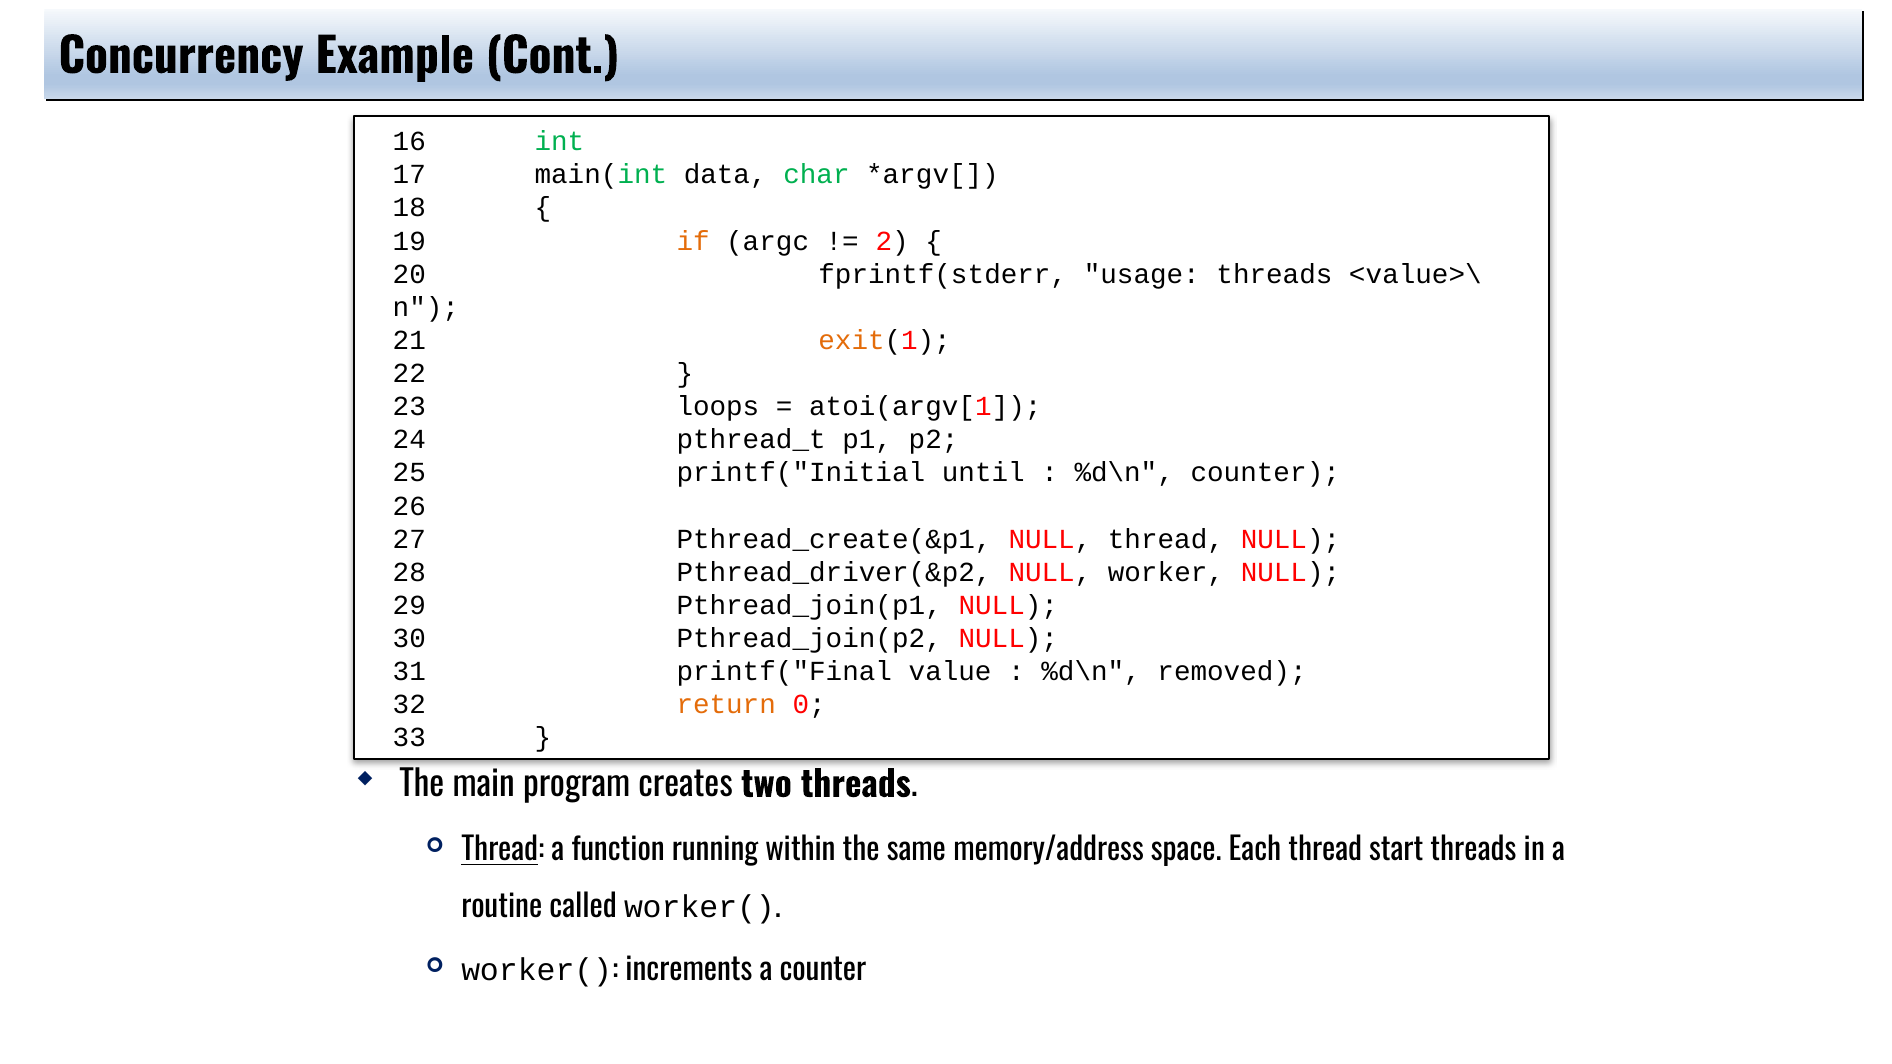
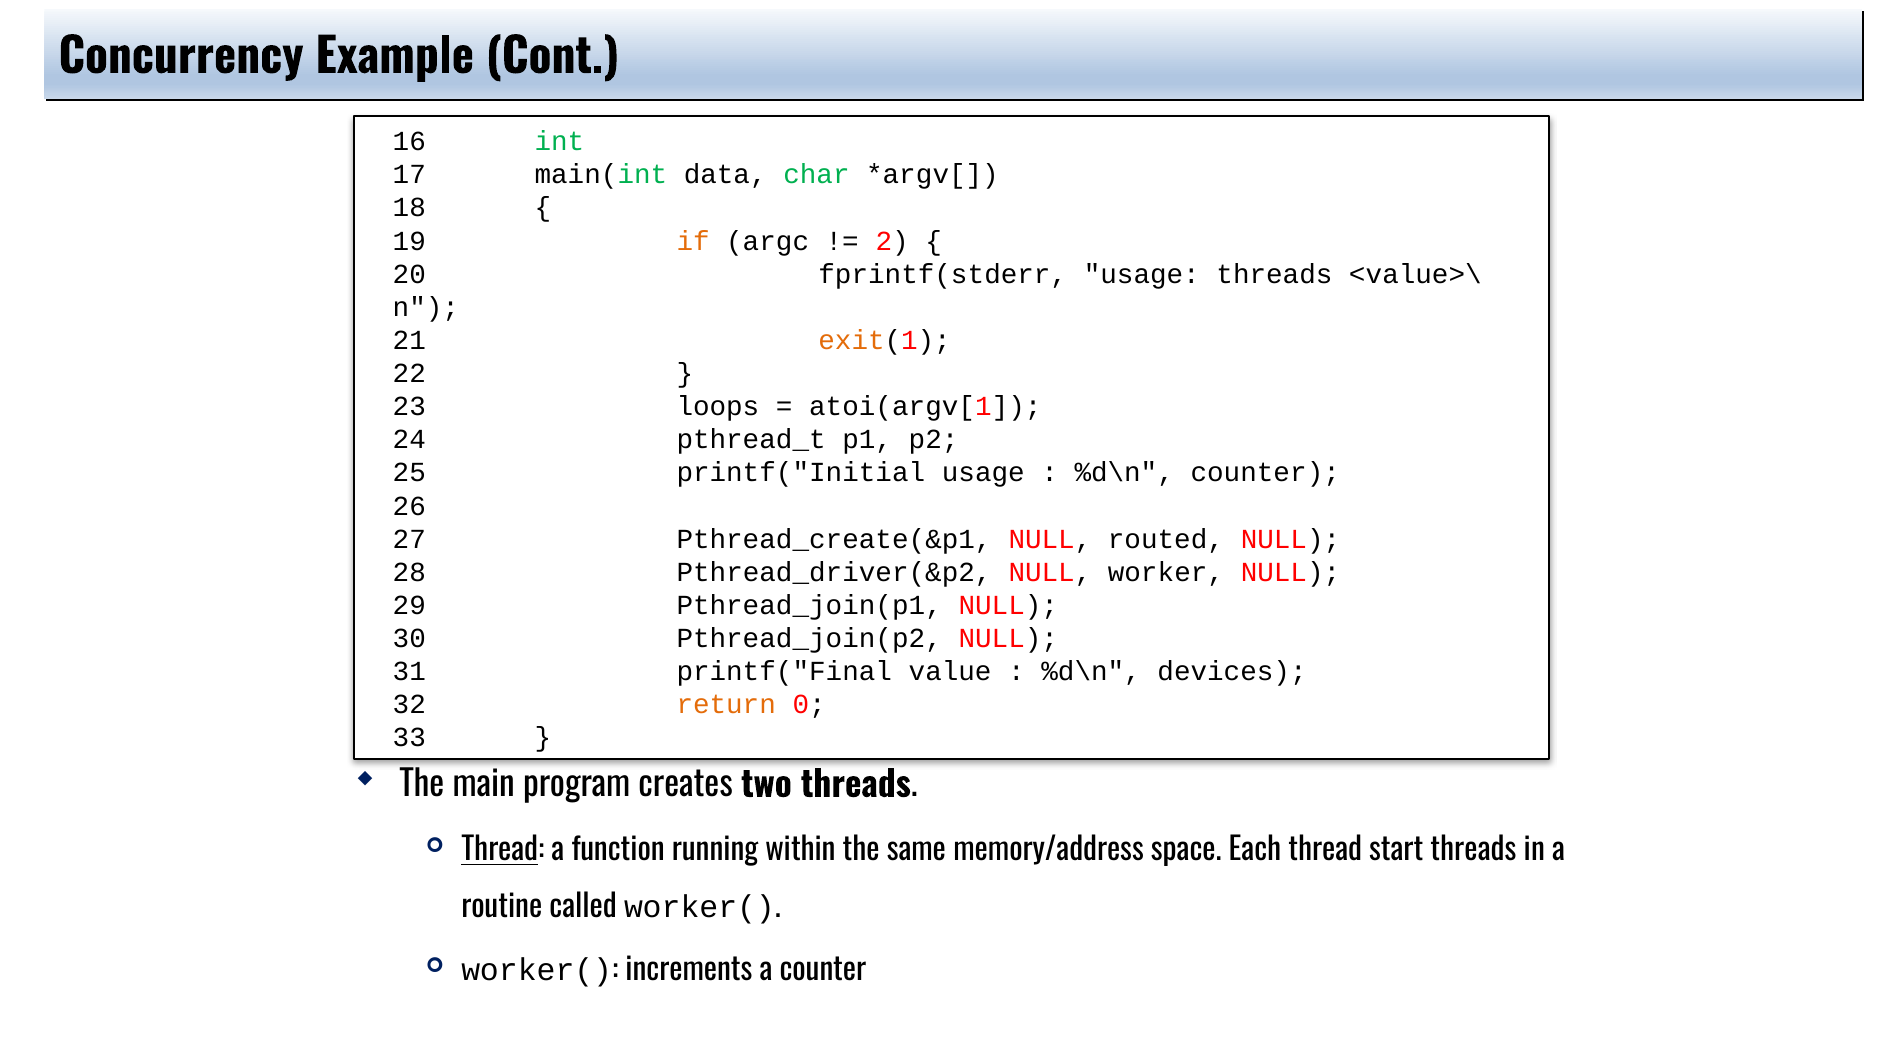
printf("Initial until: until -> usage (983, 473)
NULL thread: thread -> routed (1166, 539)
removed: removed -> devices (1232, 672)
